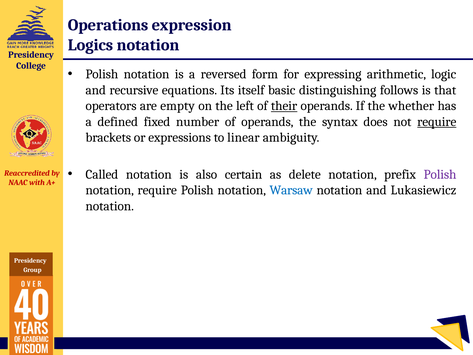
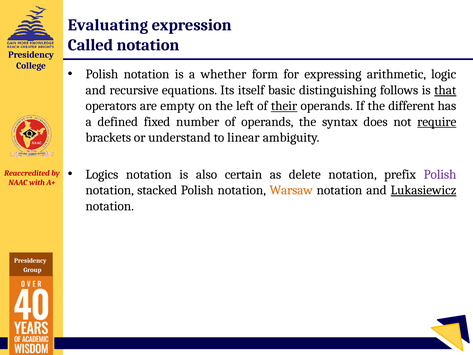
Operations: Operations -> Evaluating (108, 25)
Logics: Logics -> Called (90, 45)
reversed: reversed -> whether (224, 74)
that underline: none -> present (445, 90)
whether: whether -> different (411, 106)
expressions: expressions -> understand (180, 137)
Called: Called -> Logics (102, 174)
notation require: require -> stacked (157, 190)
Warsaw colour: blue -> orange (291, 190)
Lukasiewicz underline: none -> present (423, 190)
